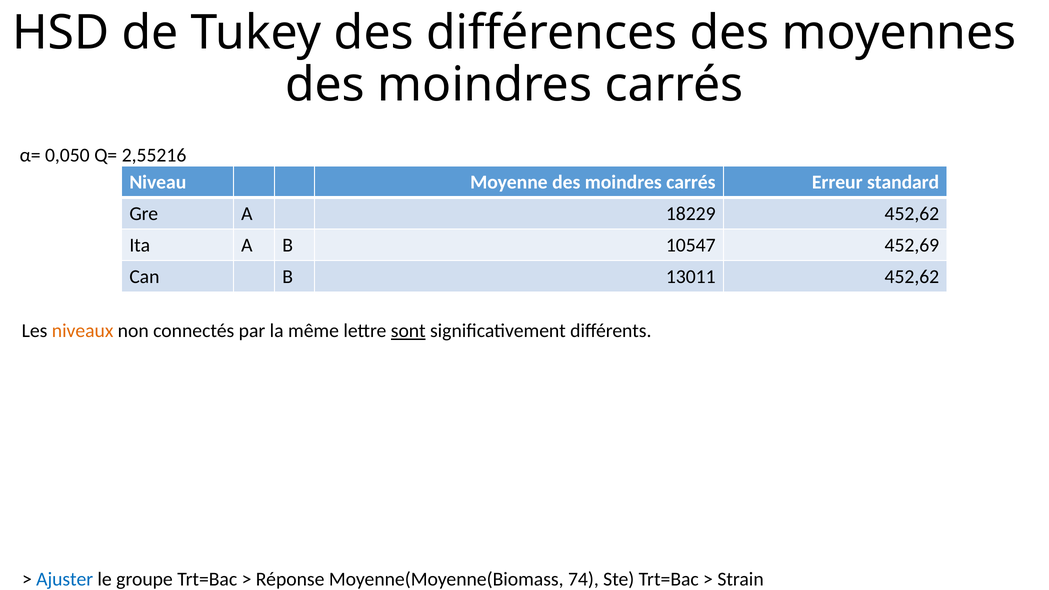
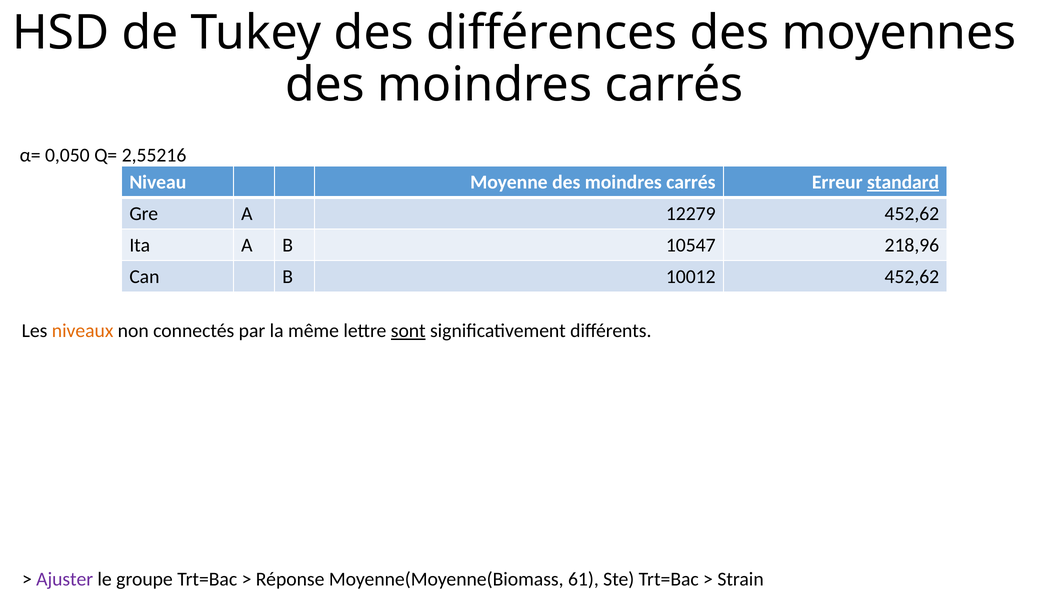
standard underline: none -> present (903, 182)
18229: 18229 -> 12279 (691, 214)
452,69: 452,69 -> 218,96 (912, 245)
13011: 13011 -> 10012 (691, 277)
Ajuster colour: blue -> purple (65, 579)
74: 74 -> 61 (583, 579)
